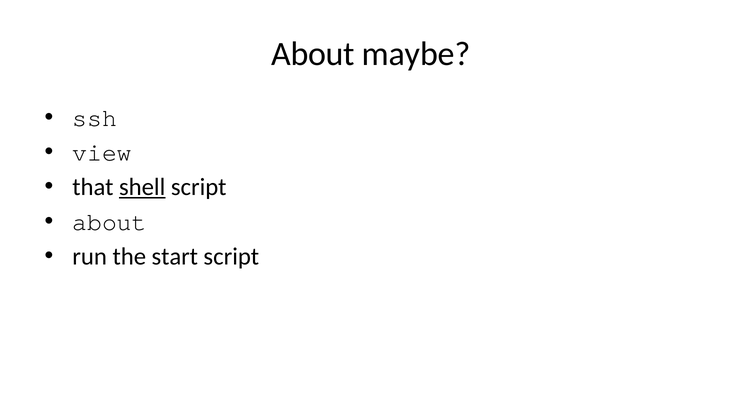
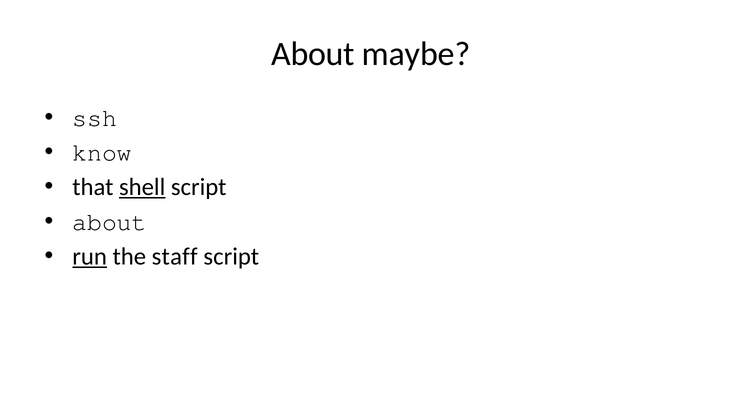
view: view -> know (102, 152)
run underline: none -> present (90, 256)
start: start -> staff (175, 256)
